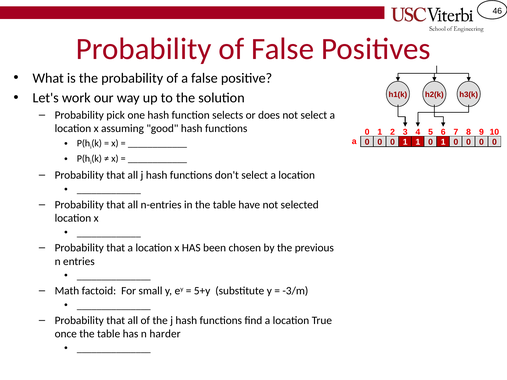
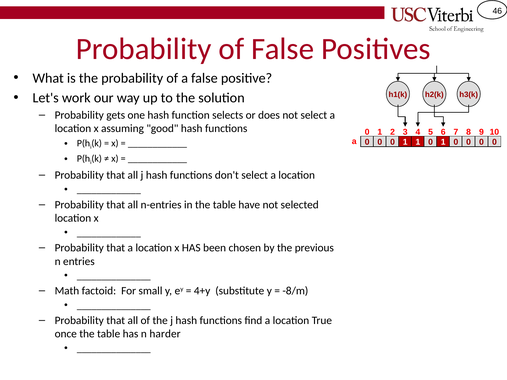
pick: pick -> gets (116, 115)
5+y: 5+y -> 4+y (202, 291)
-3/m: -3/m -> -8/m (295, 291)
